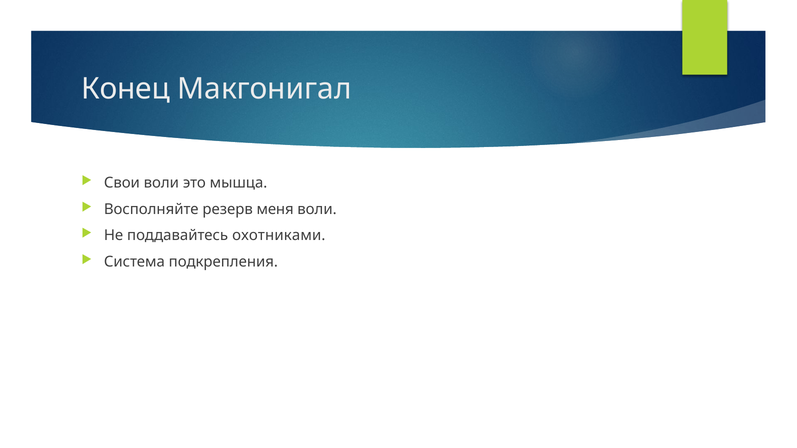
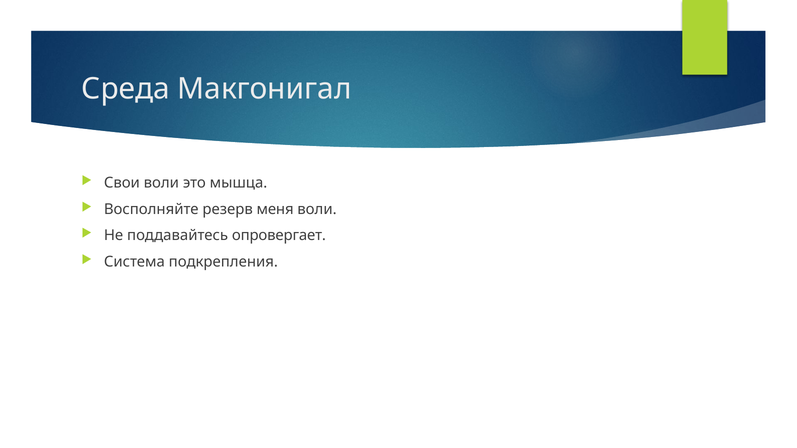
Конец: Конец -> Среда (126, 89)
охотниками: охотниками -> опровергает (279, 236)
